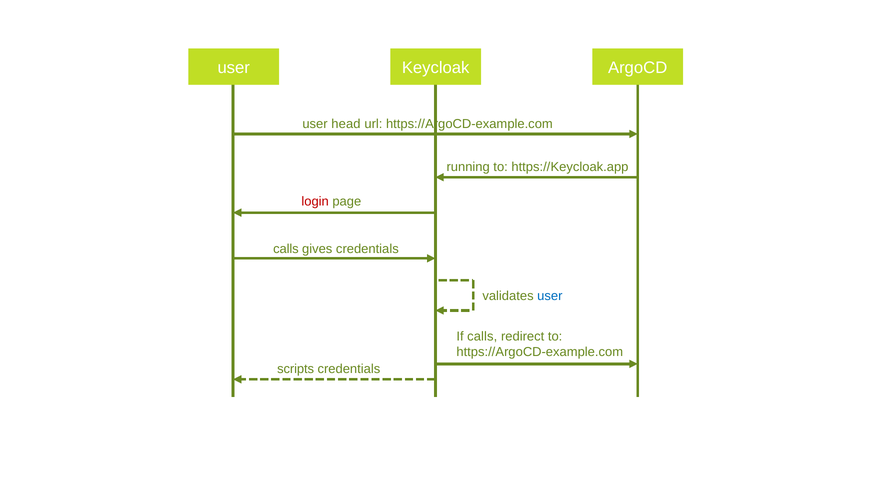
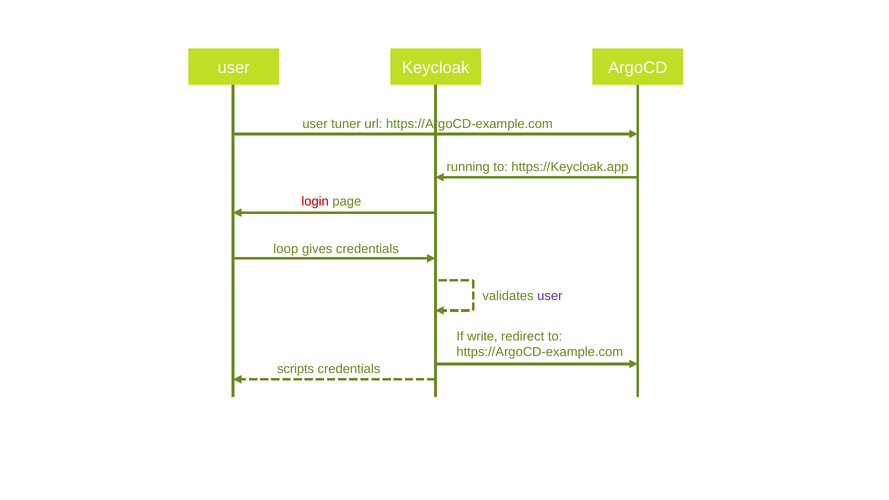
head: head -> tuner (346, 124)
calls: calls -> loop (286, 249)
user colour: blue -> purple (550, 296)
If calls: calls -> write (482, 337)
